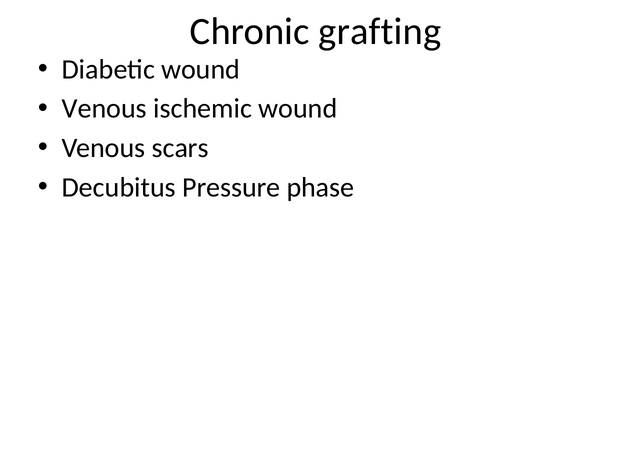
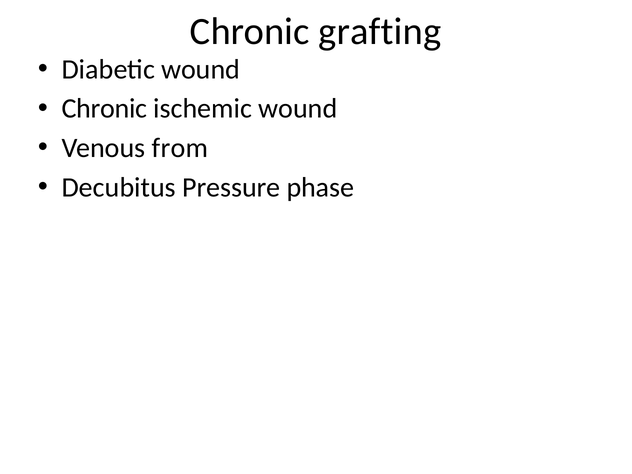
Venous: Venous -> Chronic (104, 109)
scars: scars -> from (180, 148)
